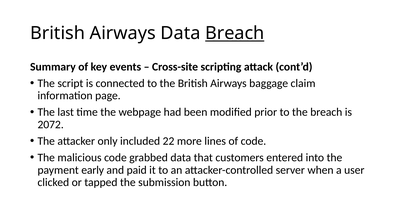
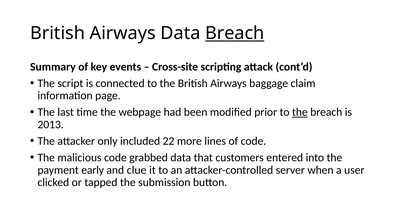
the underline: none -> present (300, 112)
2072: 2072 -> 2013 (51, 125)
paid: paid -> clue (137, 170)
